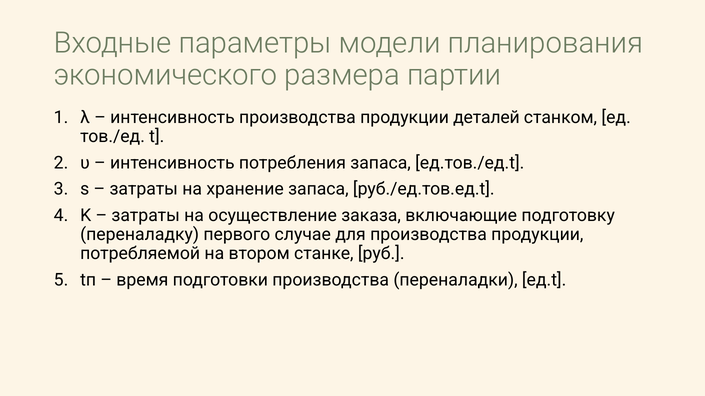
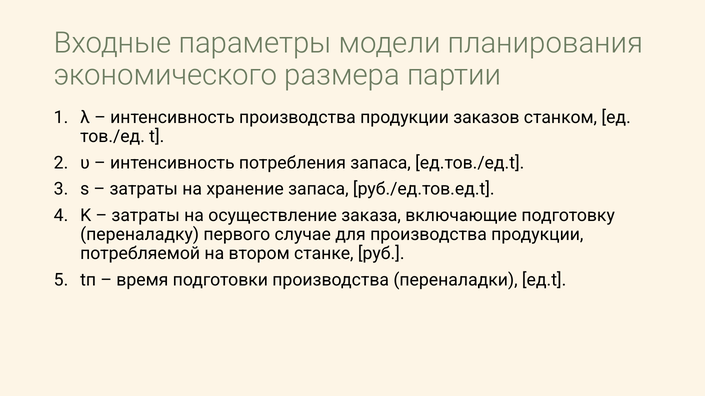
деталей: деталей -> заказов (486, 118)
